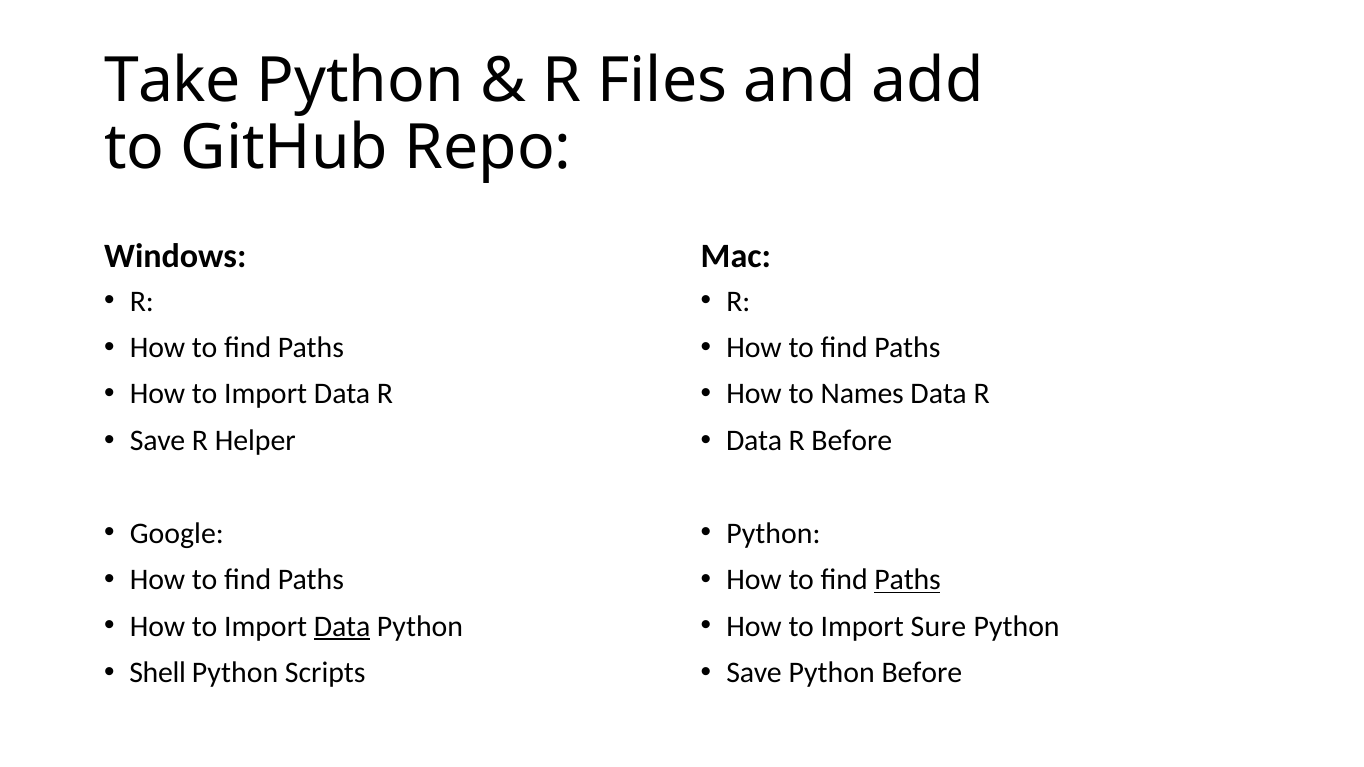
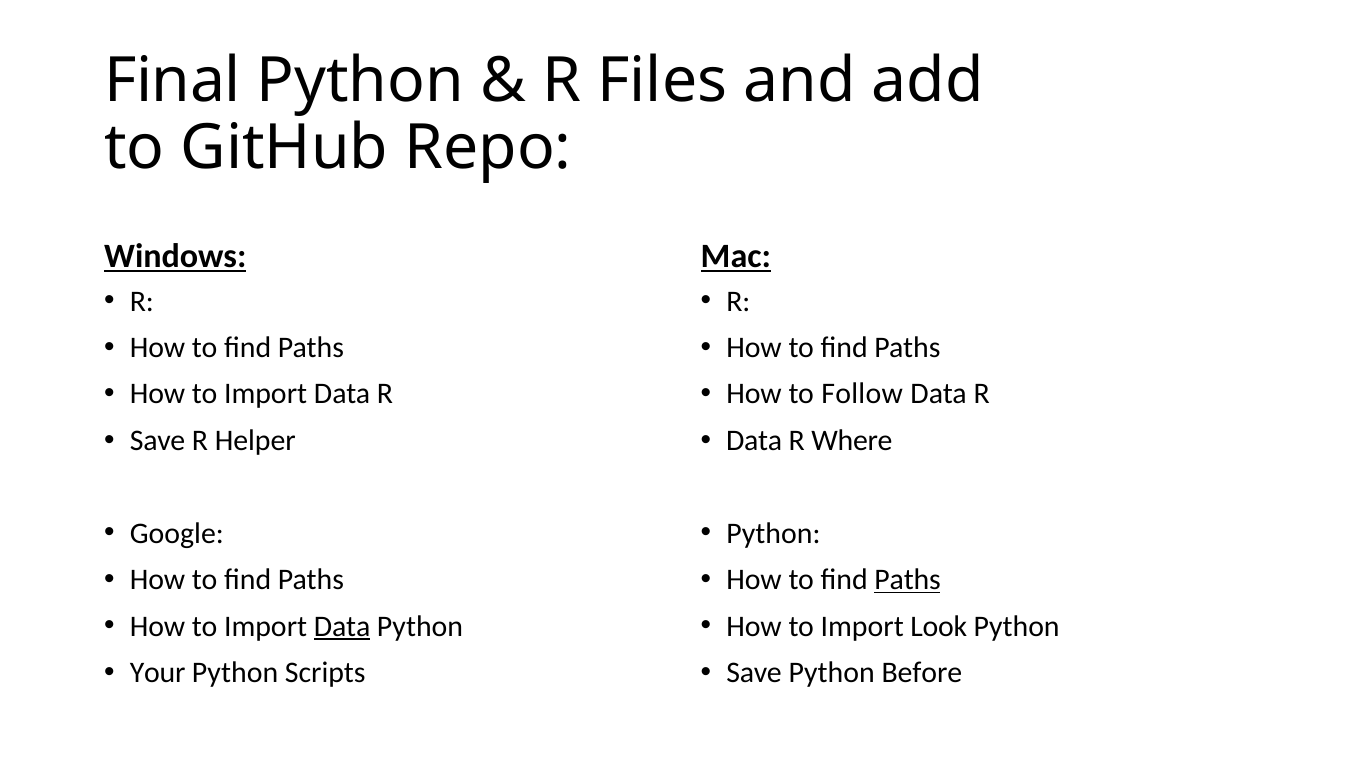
Take: Take -> Final (173, 81)
Windows underline: none -> present (175, 257)
Mac underline: none -> present (736, 257)
Names: Names -> Follow (862, 394)
R Before: Before -> Where (852, 441)
Sure: Sure -> Look (939, 626)
Shell: Shell -> Your (158, 673)
